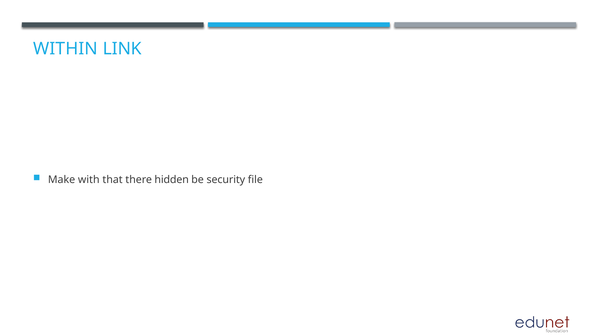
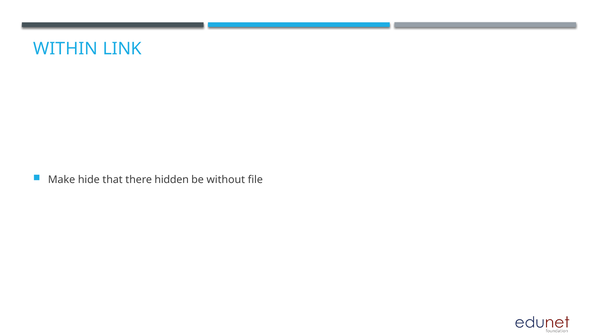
with: with -> hide (89, 180)
security: security -> without (226, 180)
